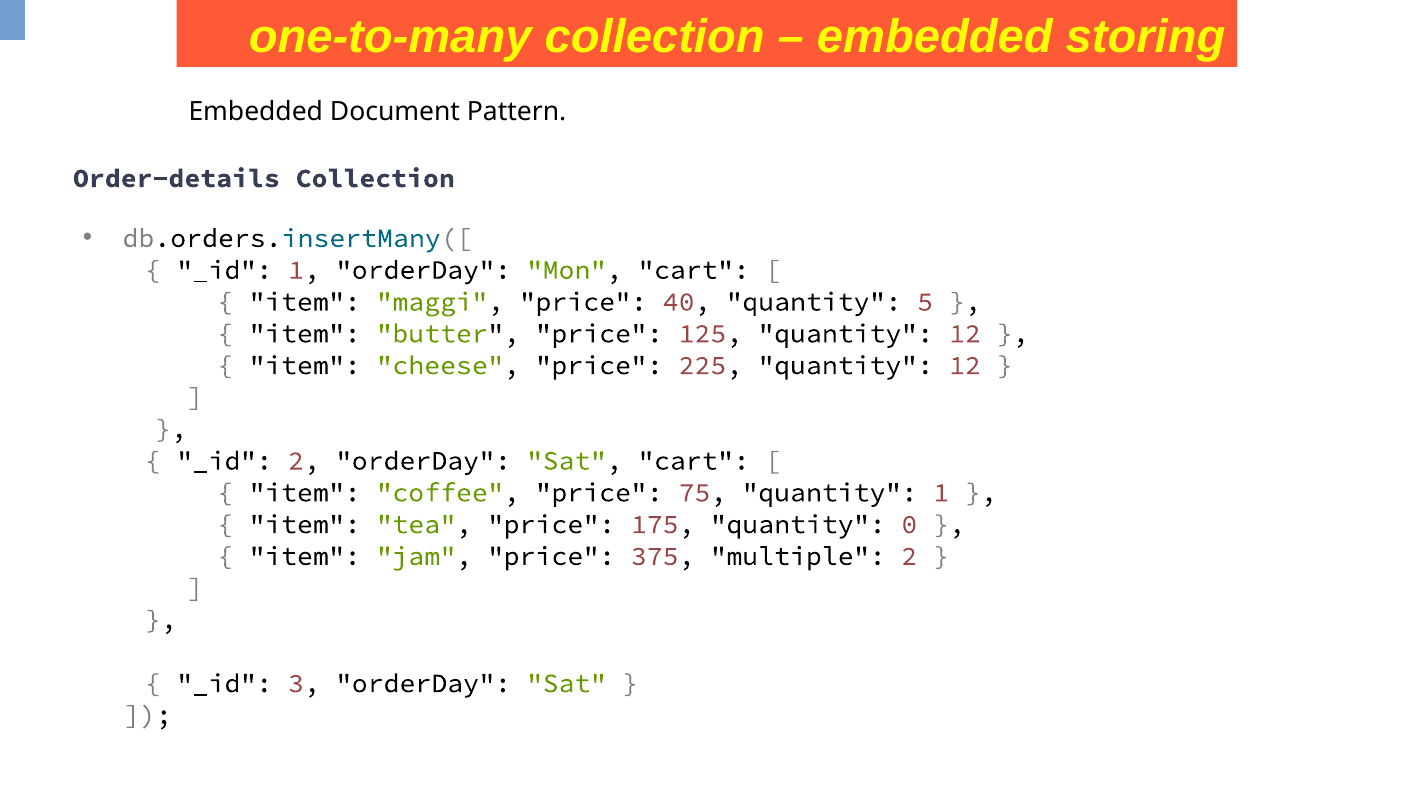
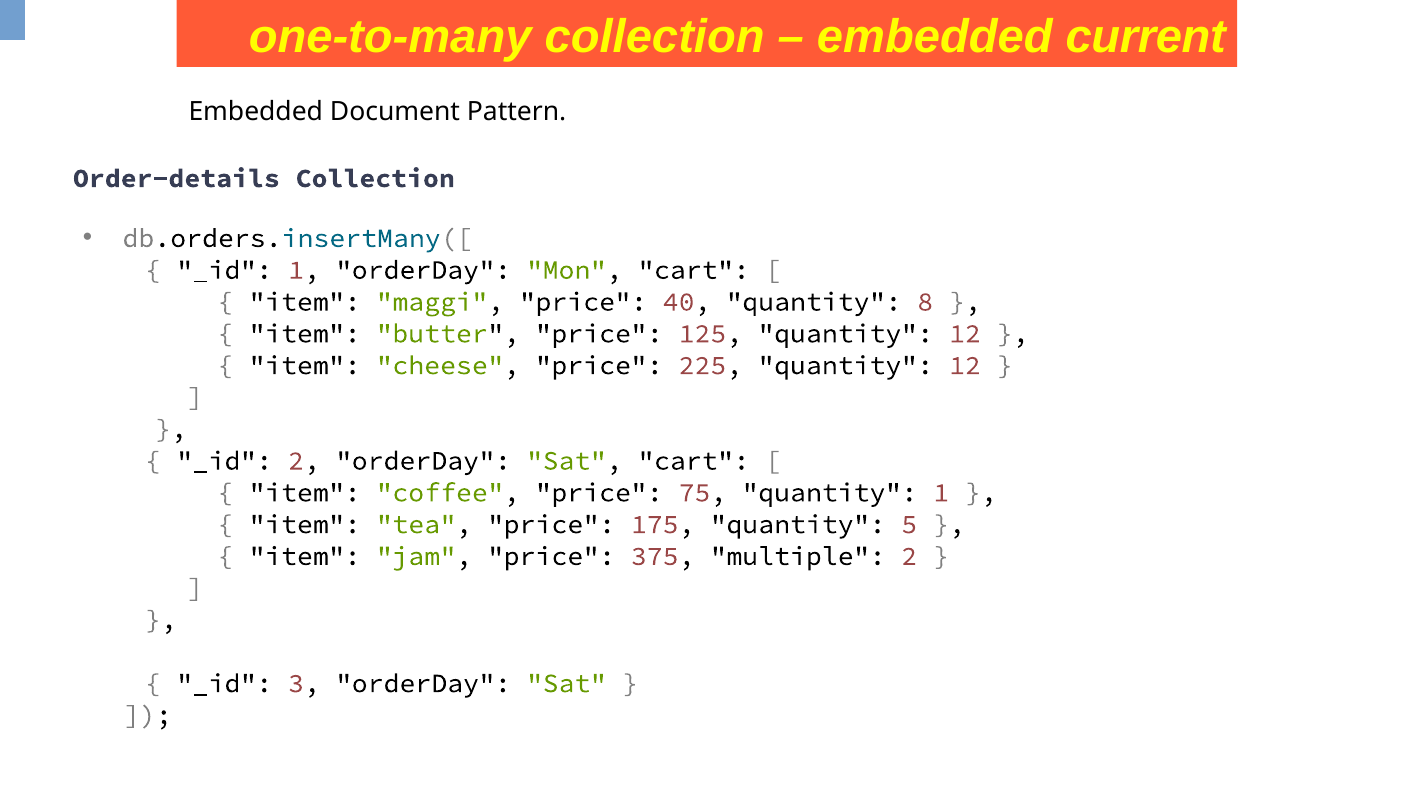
storing: storing -> current (1146, 37)
5: 5 -> 8 (925, 302)
0: 0 -> 5 (909, 525)
